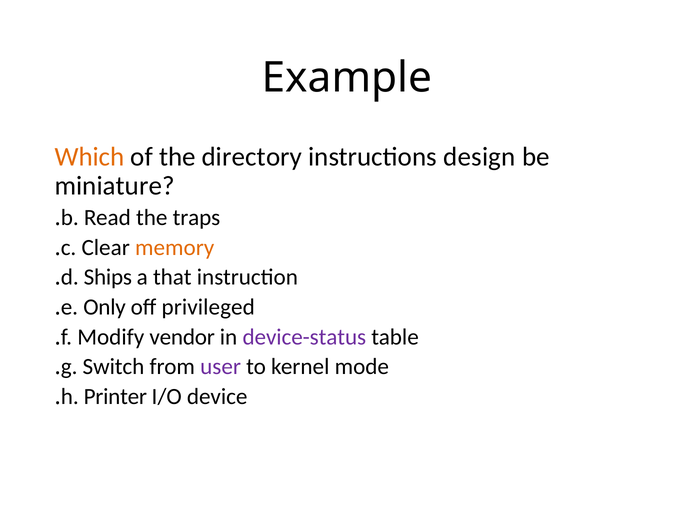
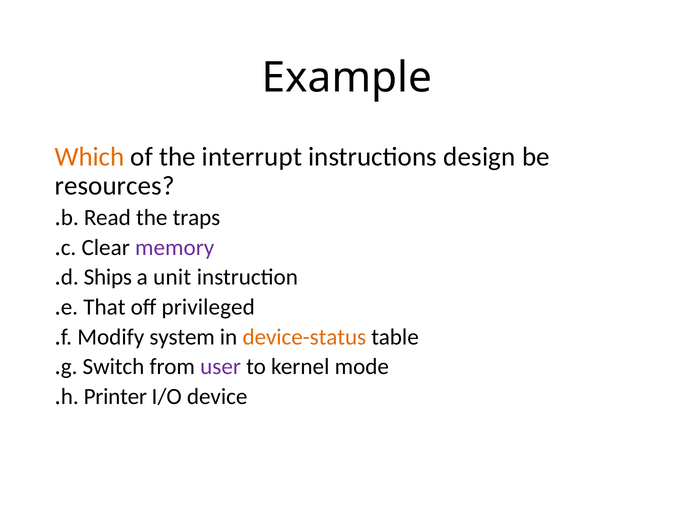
directory: directory -> interrupt (252, 156)
miniature: miniature -> resources (115, 186)
memory colour: orange -> purple (175, 247)
that: that -> unit (172, 277)
Only: Only -> That (104, 307)
vendor: vendor -> system (182, 337)
device-status colour: purple -> orange (304, 337)
